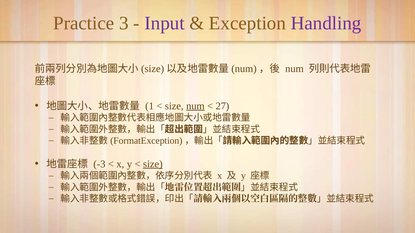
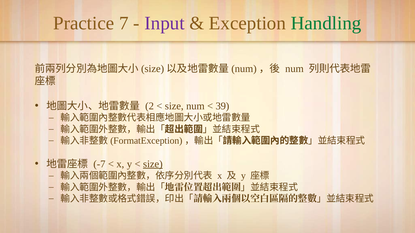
3: 3 -> 7 (124, 23)
Handling colour: purple -> green (326, 23)
1: 1 -> 2 (150, 106)
num underline: present -> none (195, 106)
27: 27 -> 39 (222, 106)
-3: -3 -> -7 (99, 164)
